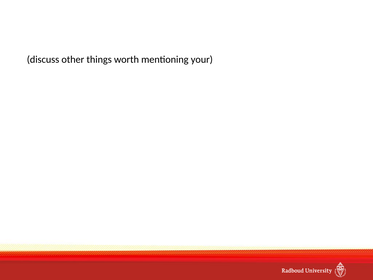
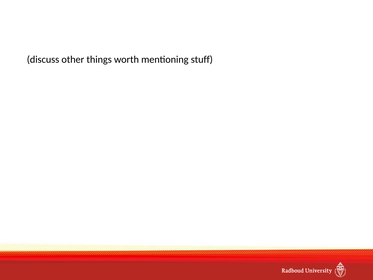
your: your -> stuff (202, 60)
